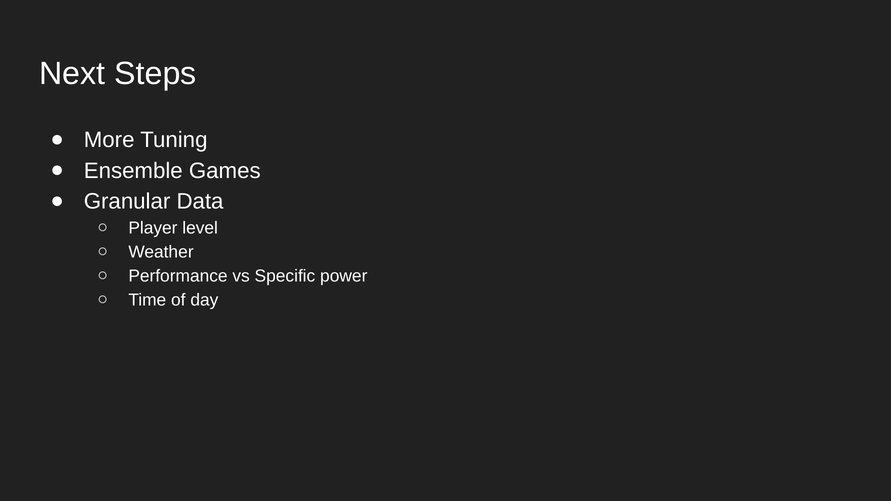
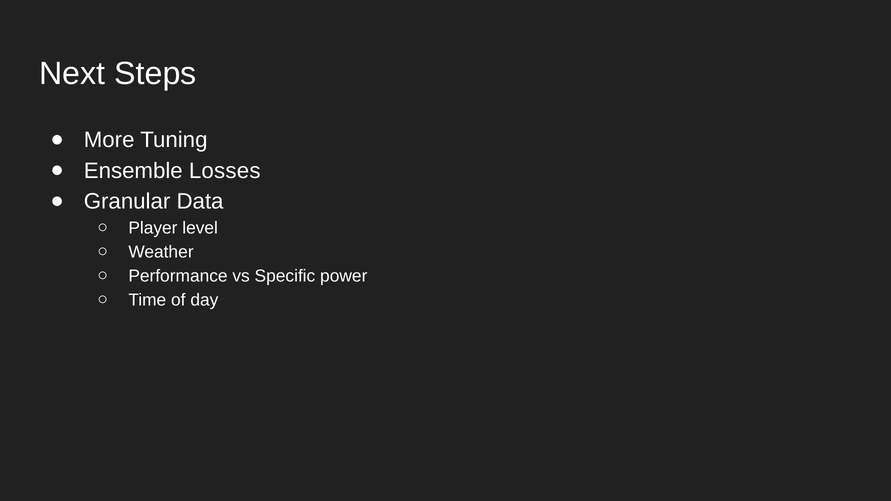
Games: Games -> Losses (225, 171)
